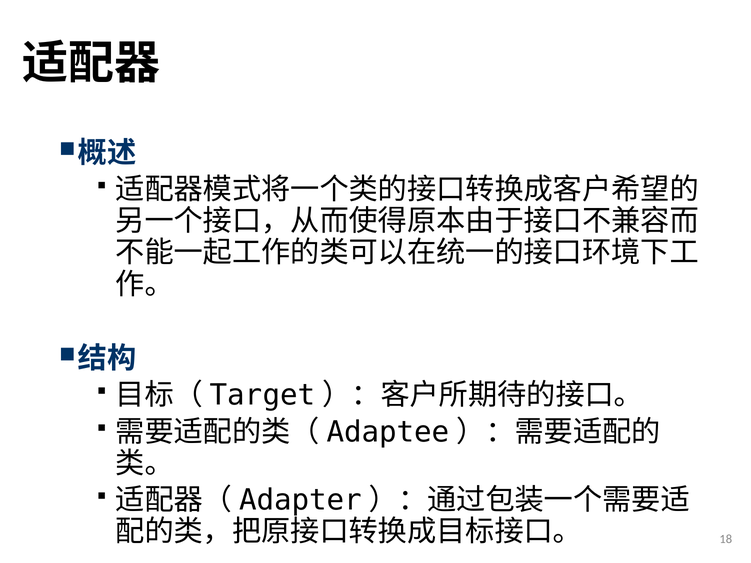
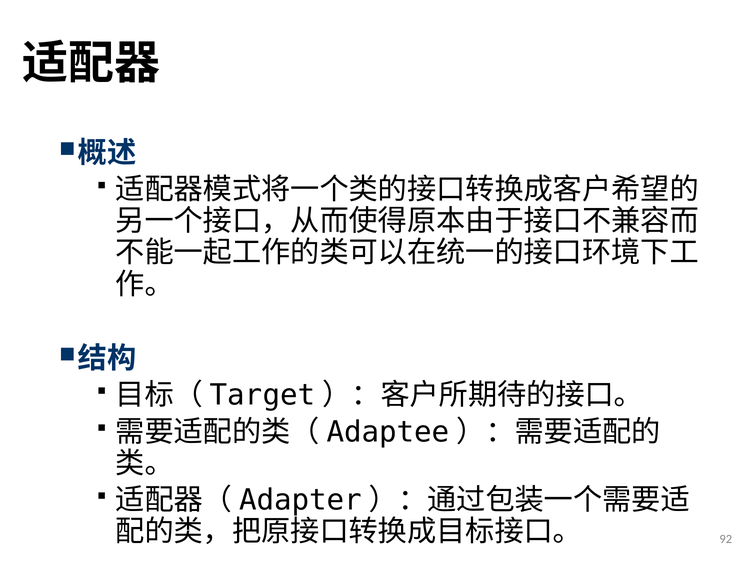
18: 18 -> 92 (726, 540)
